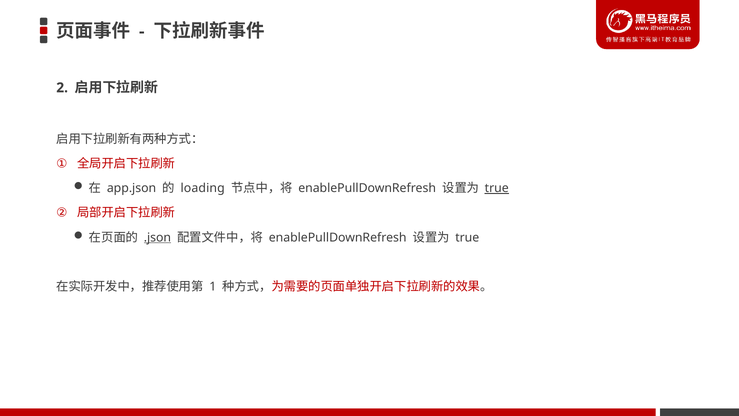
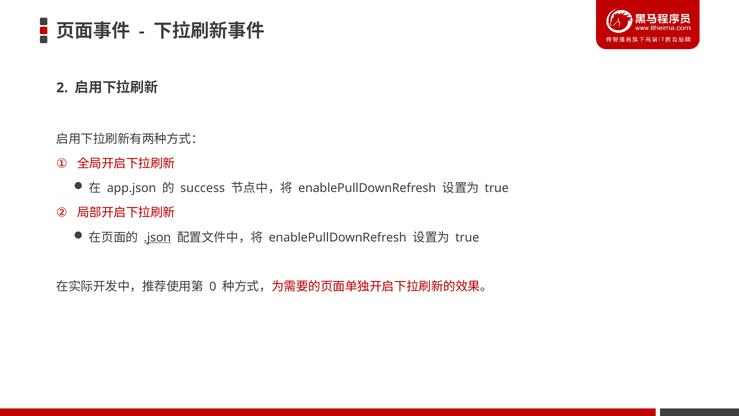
loading: loading -> success (203, 188)
true underline: present -> none (497, 188)
1: 1 -> 0 (213, 287)
